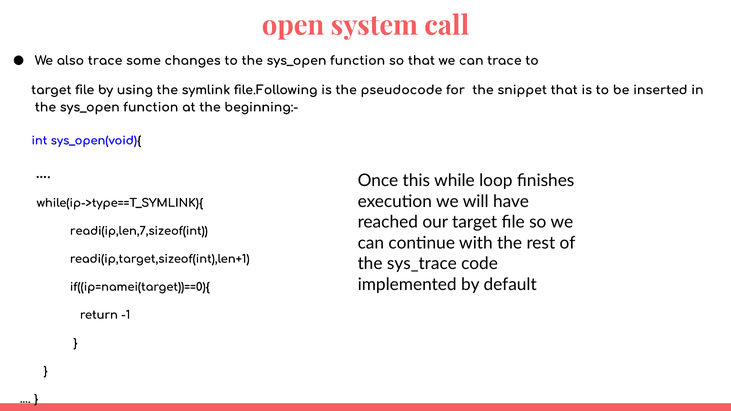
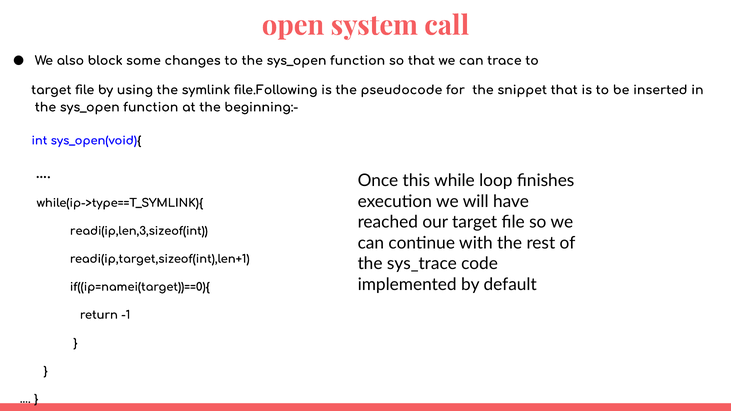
also trace: trace -> block (105, 61)
readi(ip,len,7,sizeof(int: readi(ip,len,7,sizeof(int -> readi(ip,len,3,sizeof(int (139, 231)
